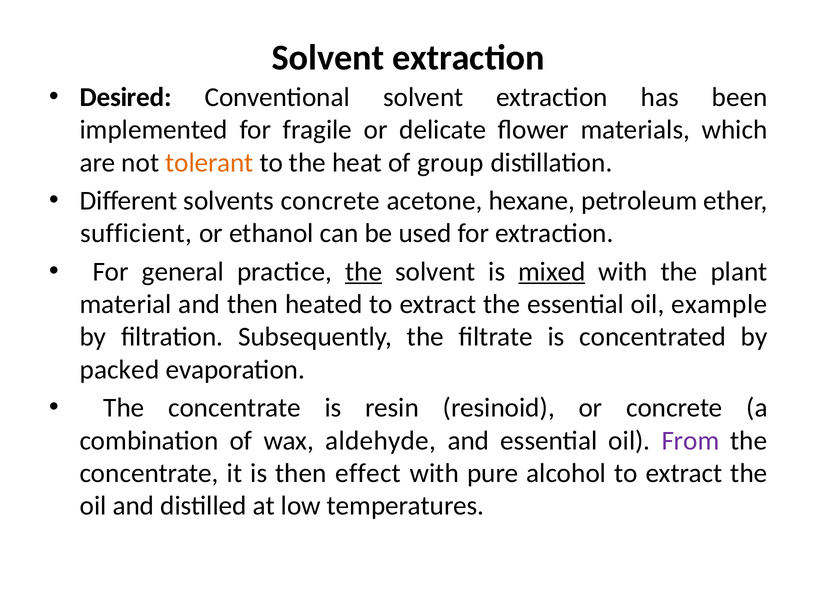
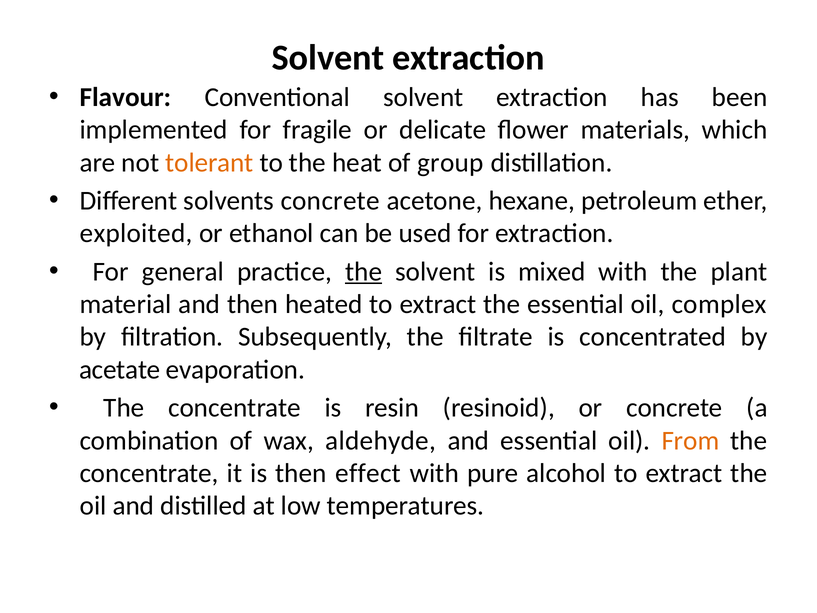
Desired: Desired -> Flavour (126, 97)
sufficient: sufficient -> exploited (136, 233)
mixed underline: present -> none (552, 271)
example: example -> complex (719, 304)
packed: packed -> acetate (120, 370)
From colour: purple -> orange (690, 440)
